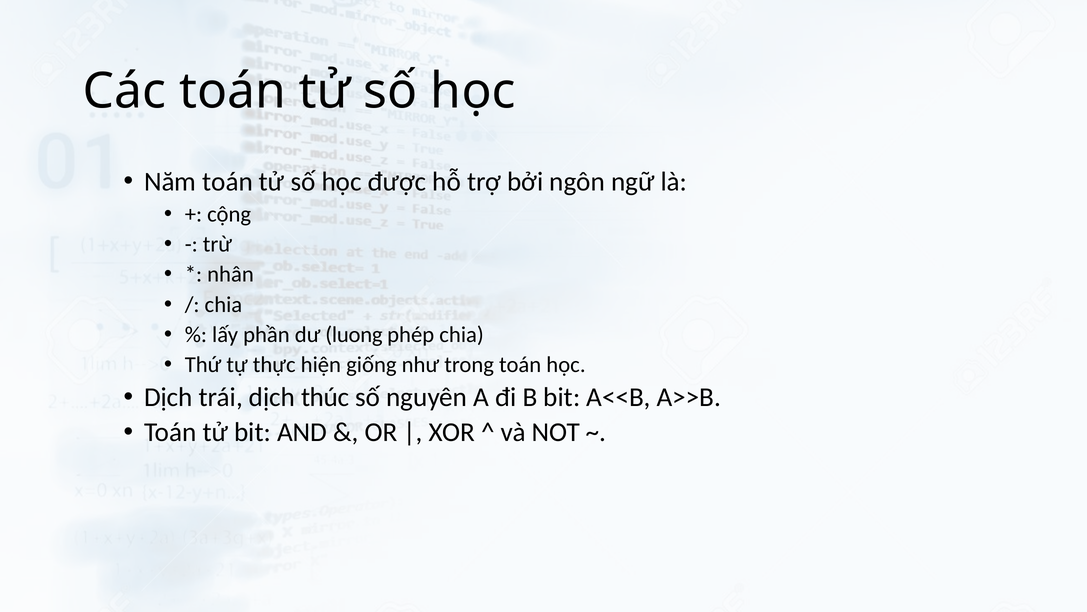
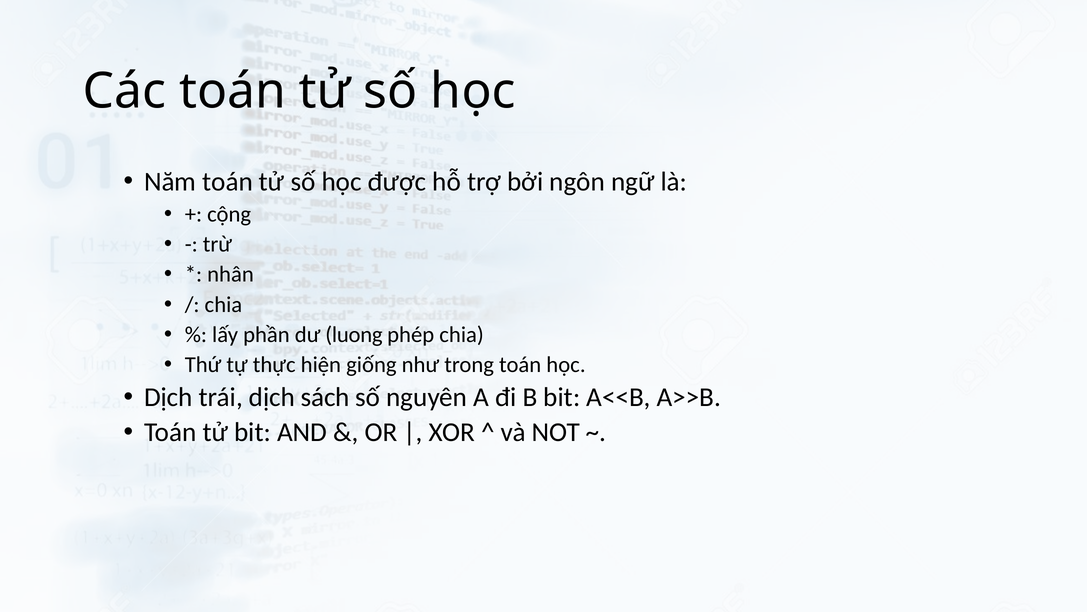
thúc: thúc -> sách (325, 397)
